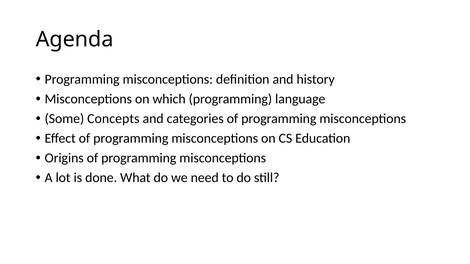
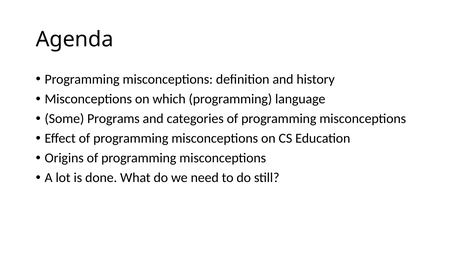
Concepts: Concepts -> Programs (113, 119)
